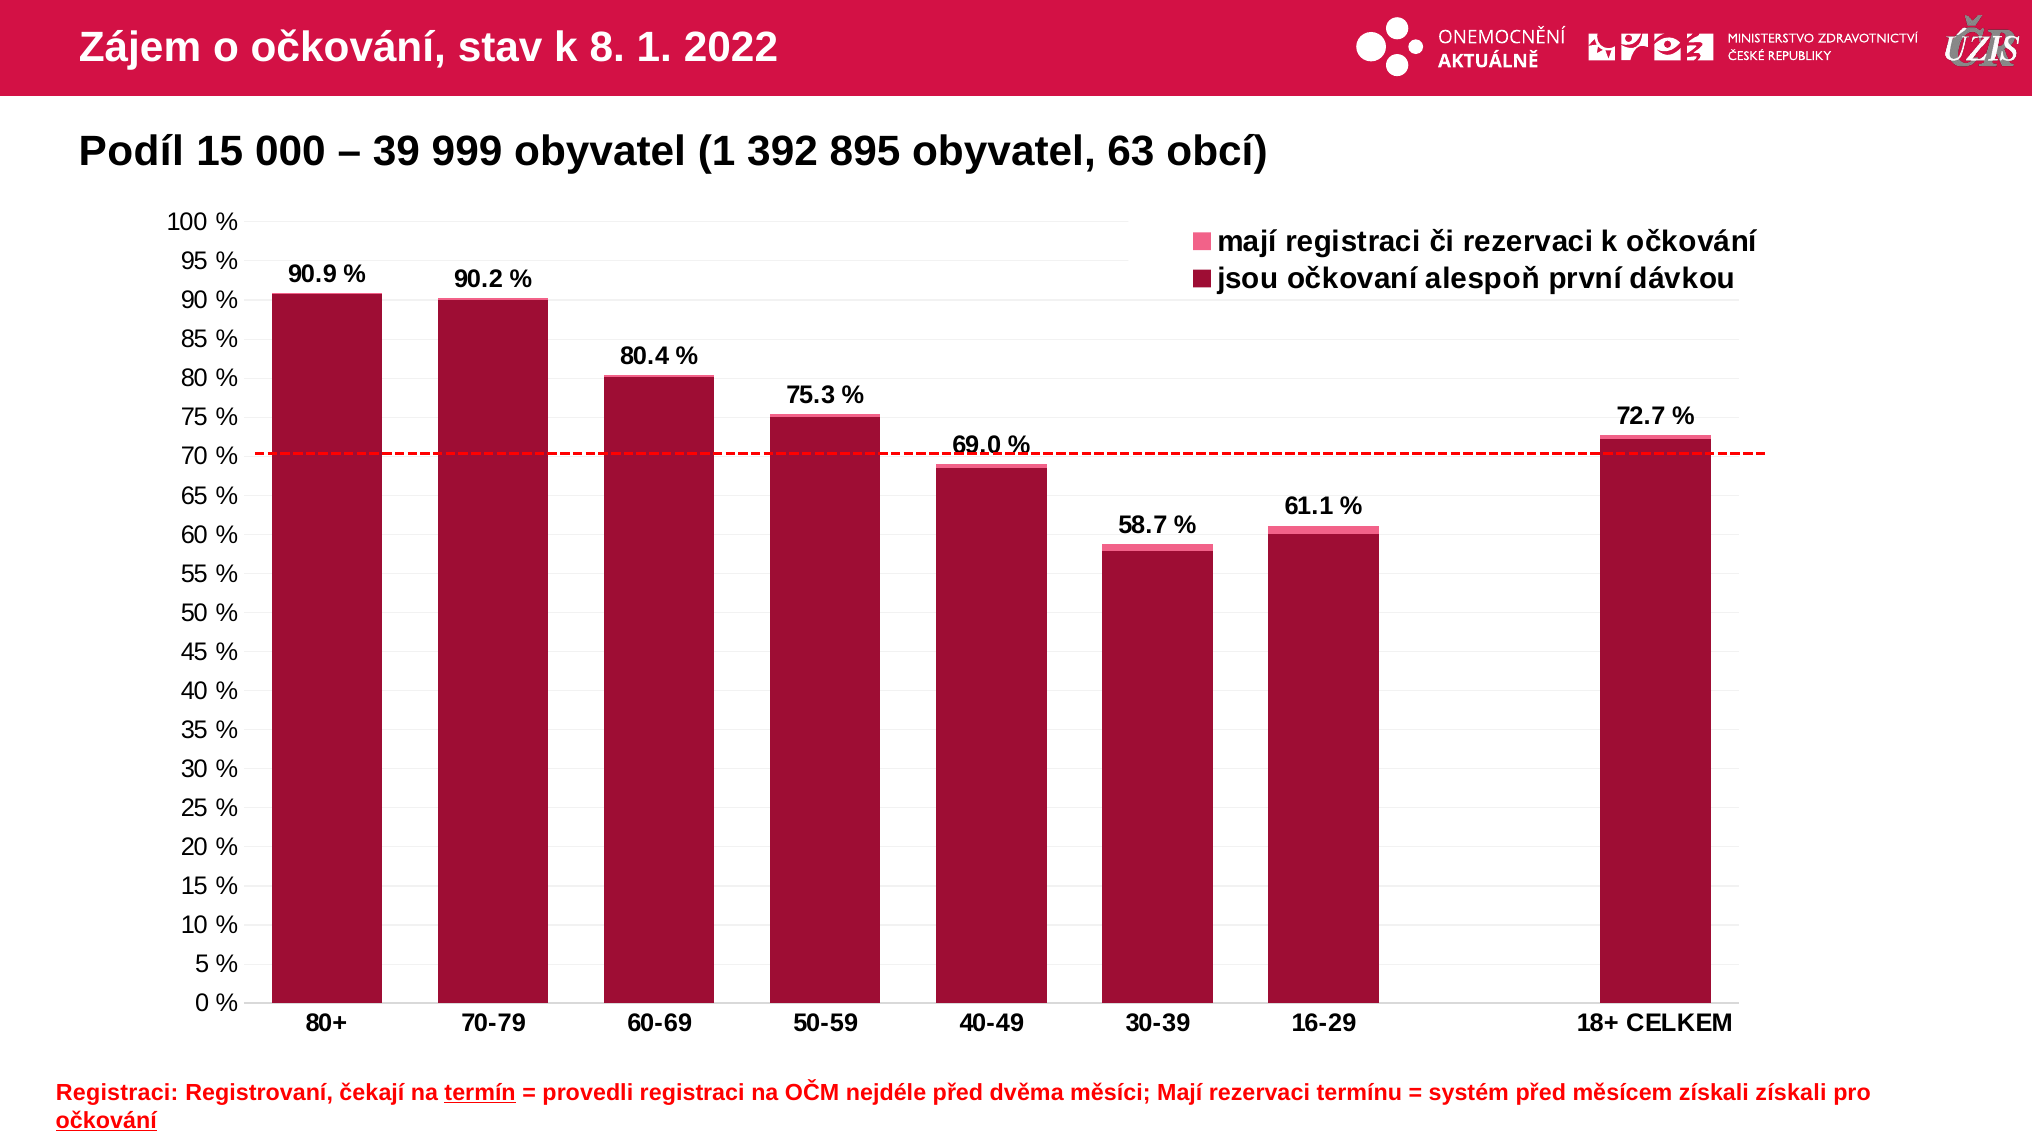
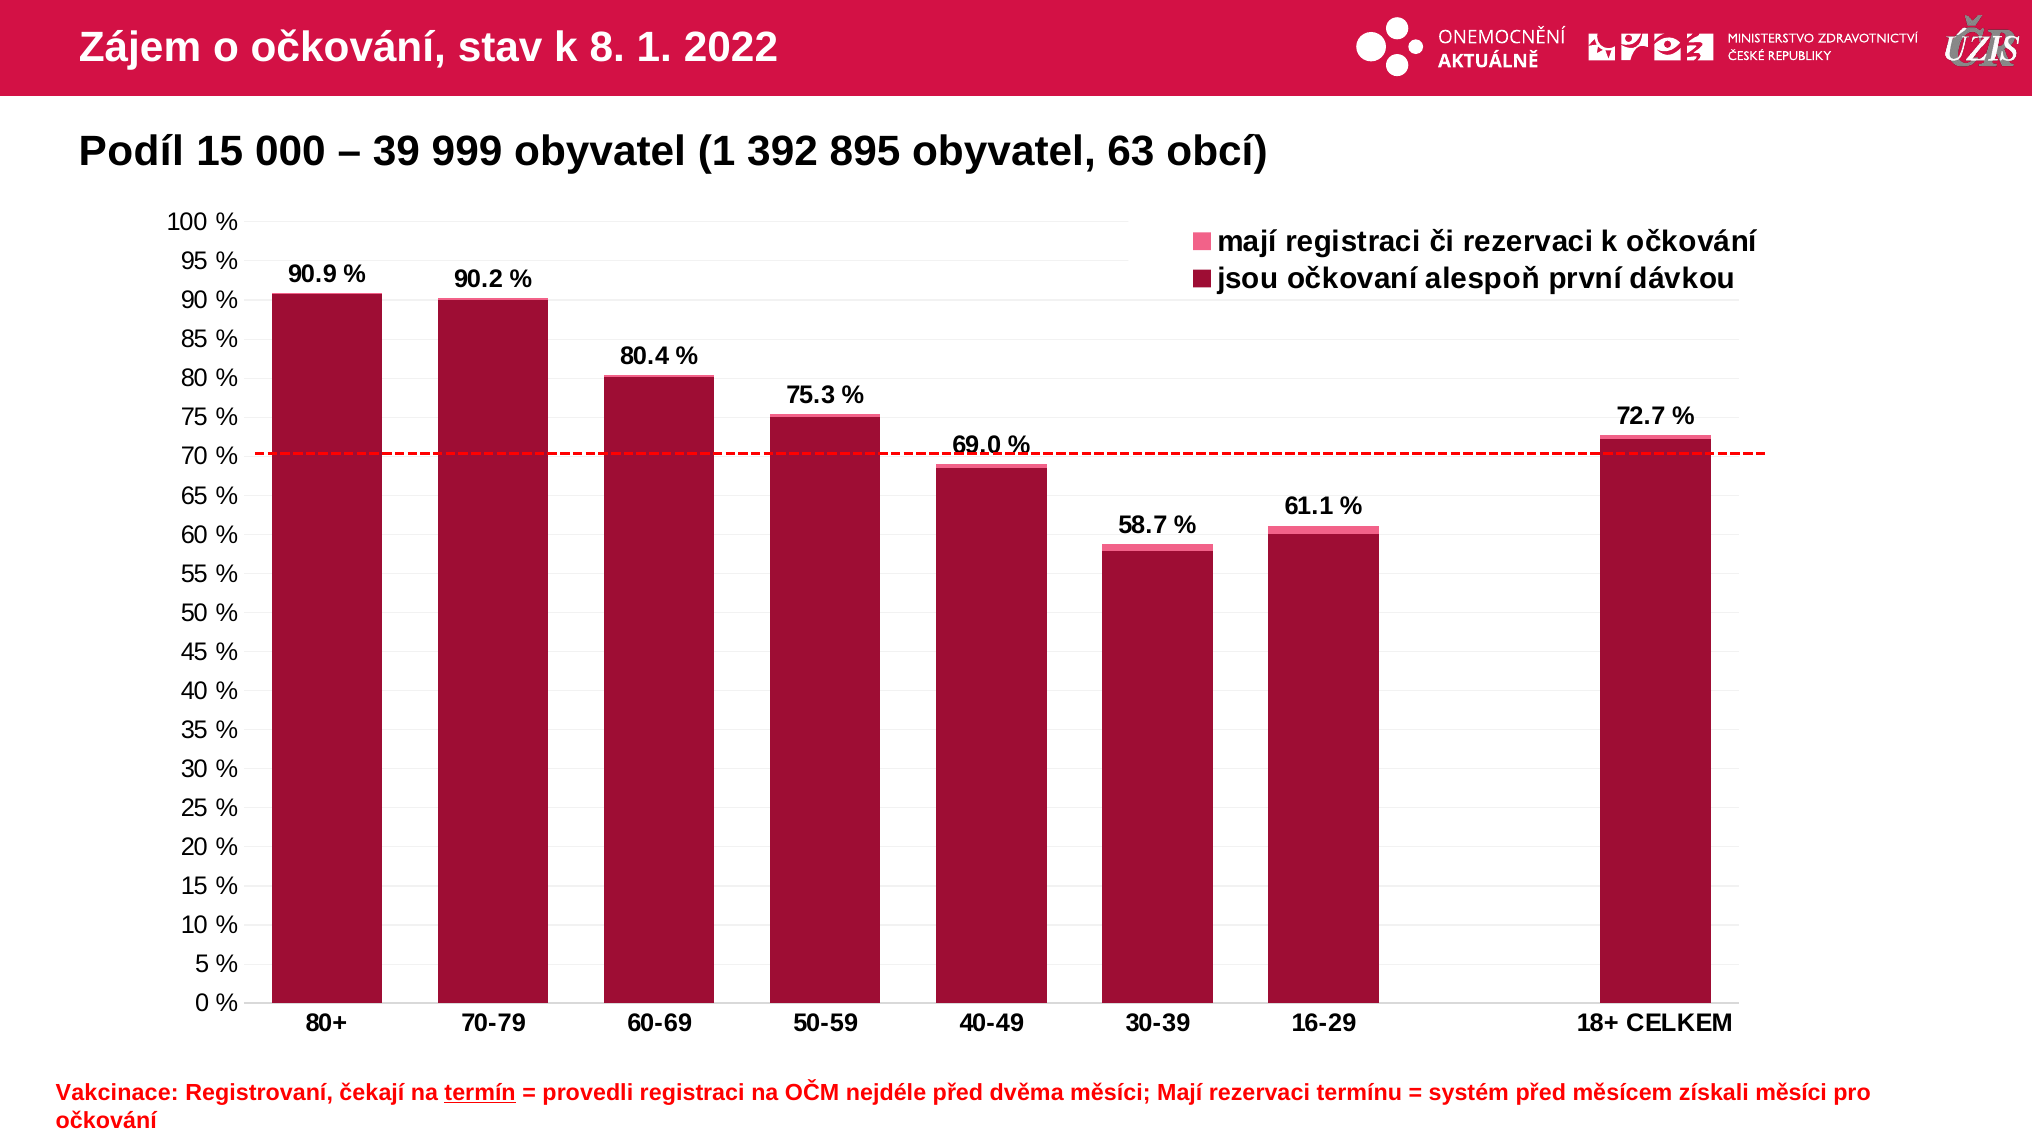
Registraci: Registraci -> Vakcinace (117, 1093)
získali získali: získali -> měsíci (1791, 1093)
očkování underline: present -> none (106, 1121)
